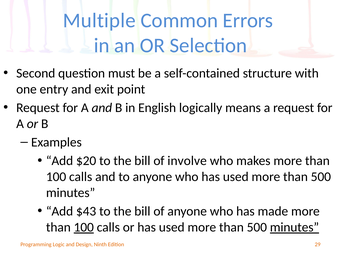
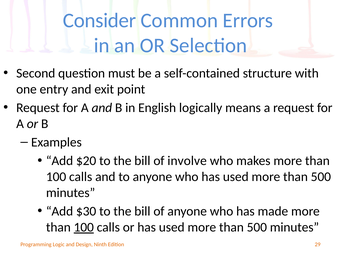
Multiple: Multiple -> Consider (100, 21)
$43: $43 -> $30 (86, 211)
minutes underline: present -> none (294, 227)
